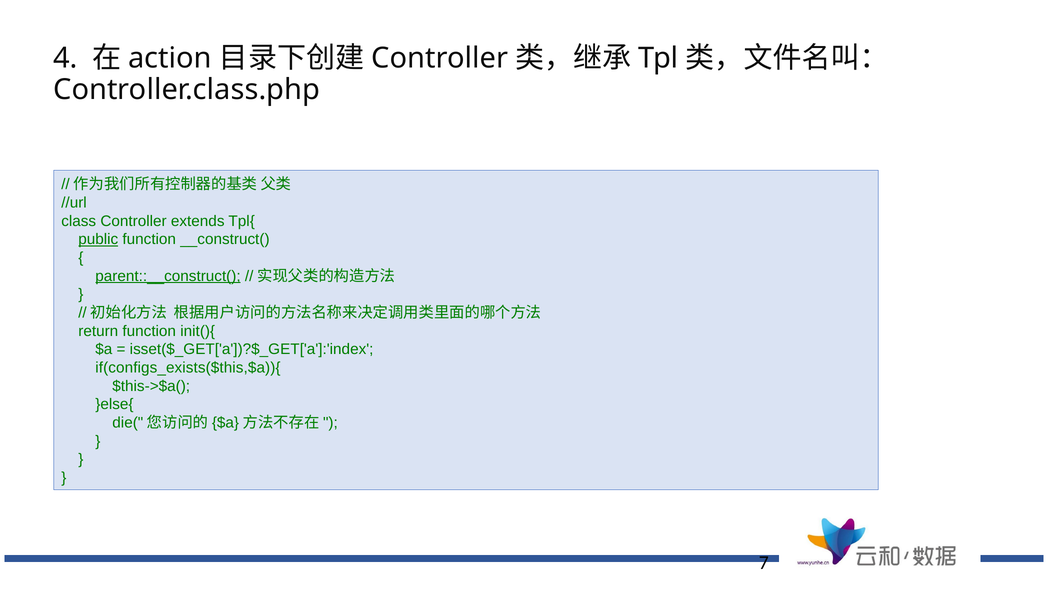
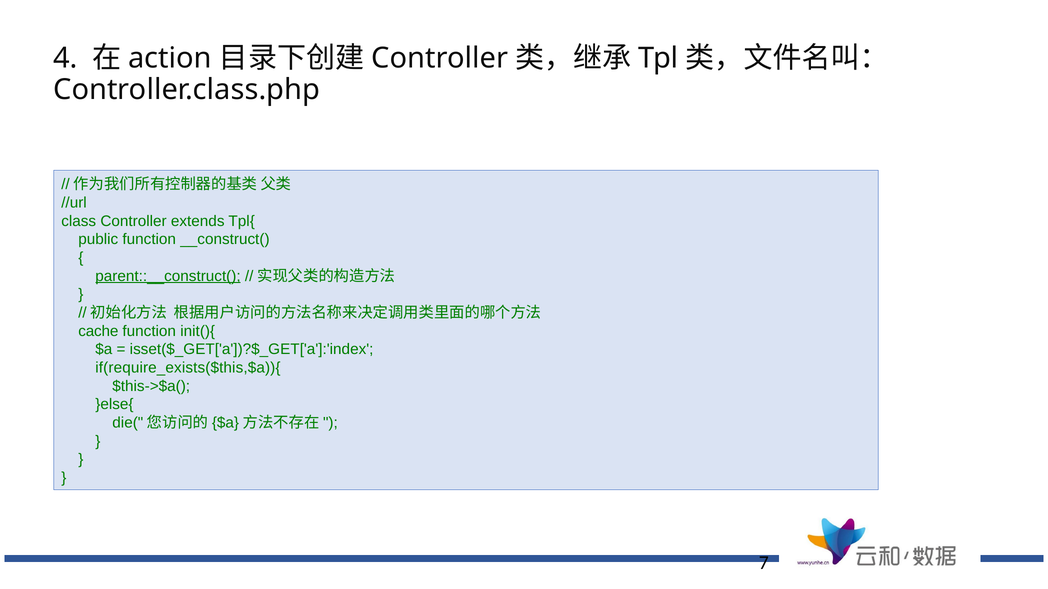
public underline: present -> none (98, 240)
return: return -> cache (98, 331)
if(configs_exists($this,$a)){: if(configs_exists($this,$a)){ -> if(require_exists($this,$a)){ (188, 368)
